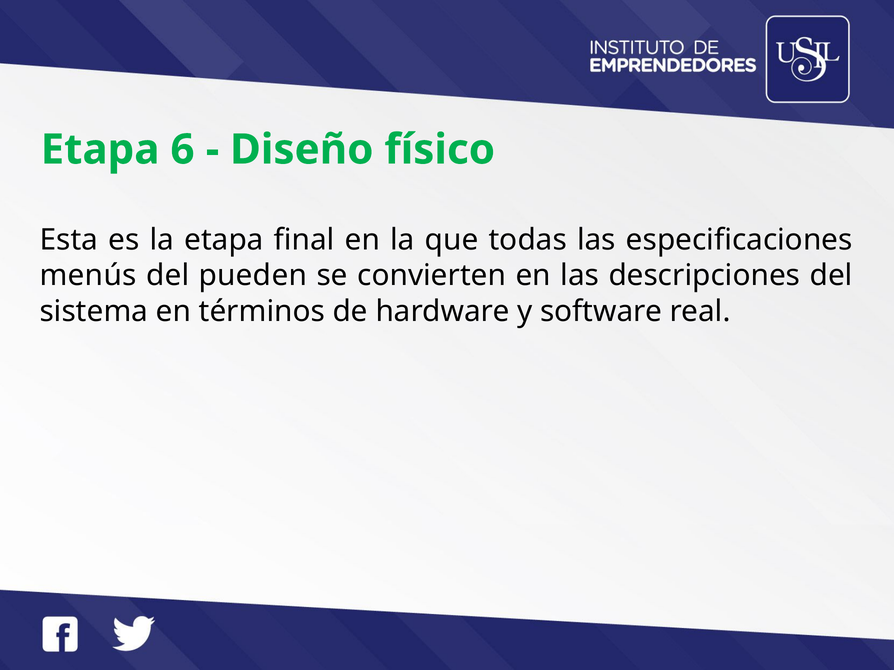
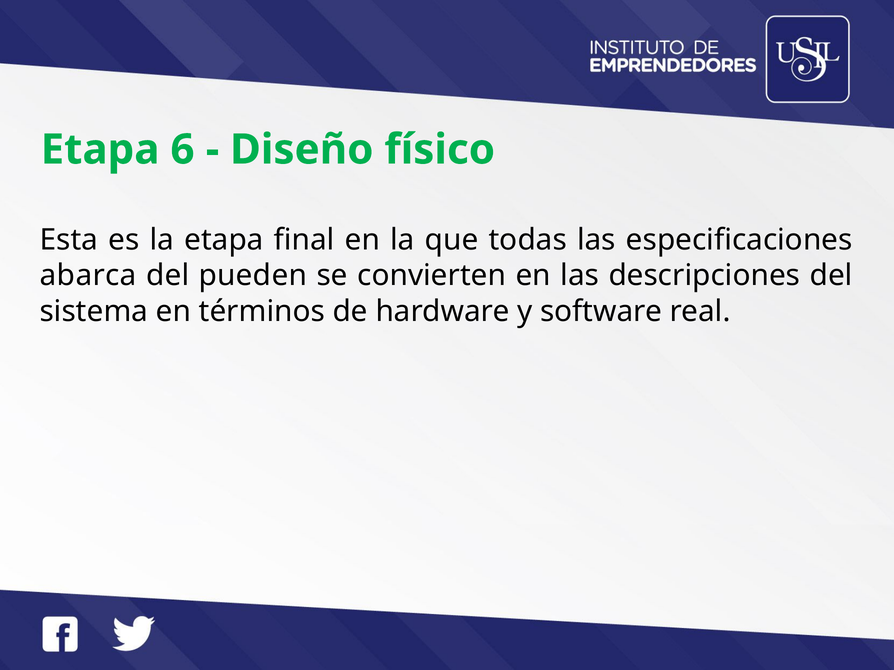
menús: menús -> abarca (88, 276)
